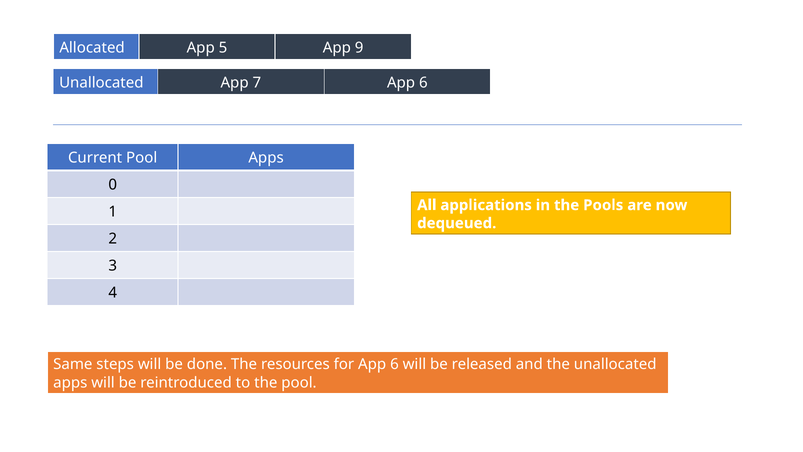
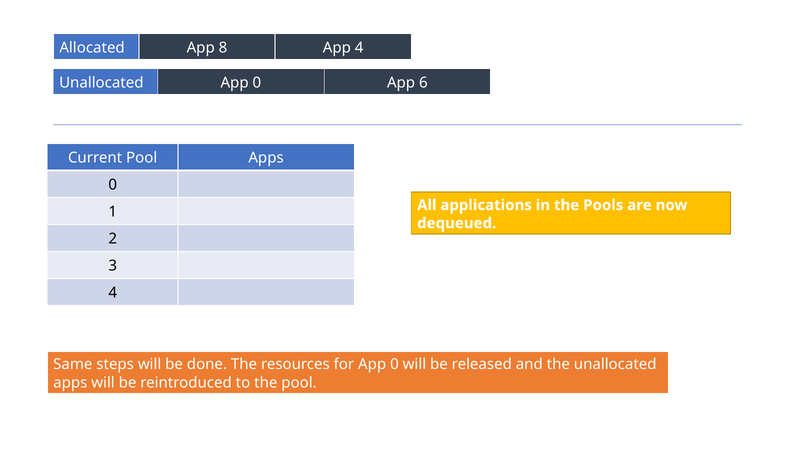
5: 5 -> 8 (223, 48)
App 9: 9 -> 4 (359, 48)
Unallocated App 7: 7 -> 0 (257, 83)
for App 6: 6 -> 0 (394, 364)
